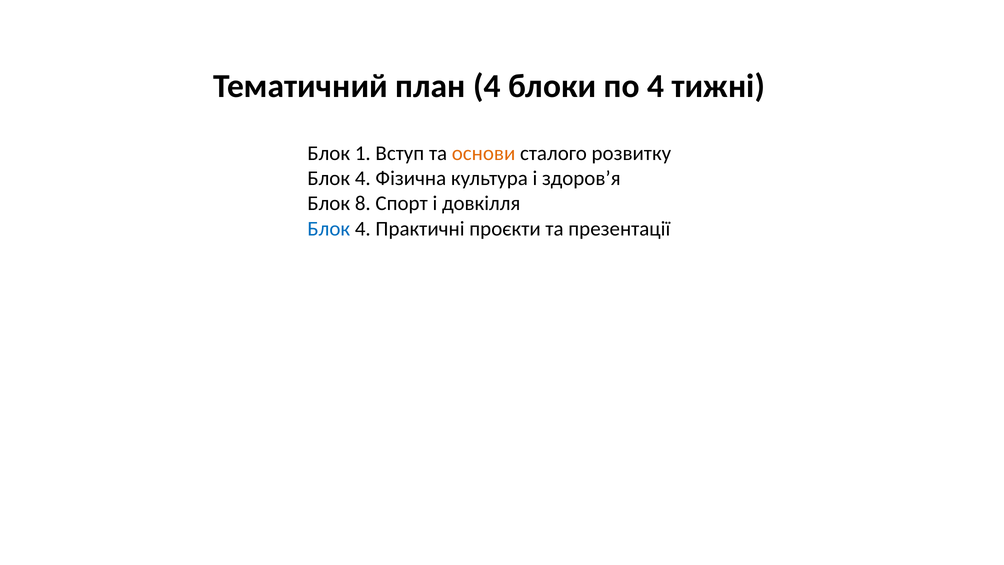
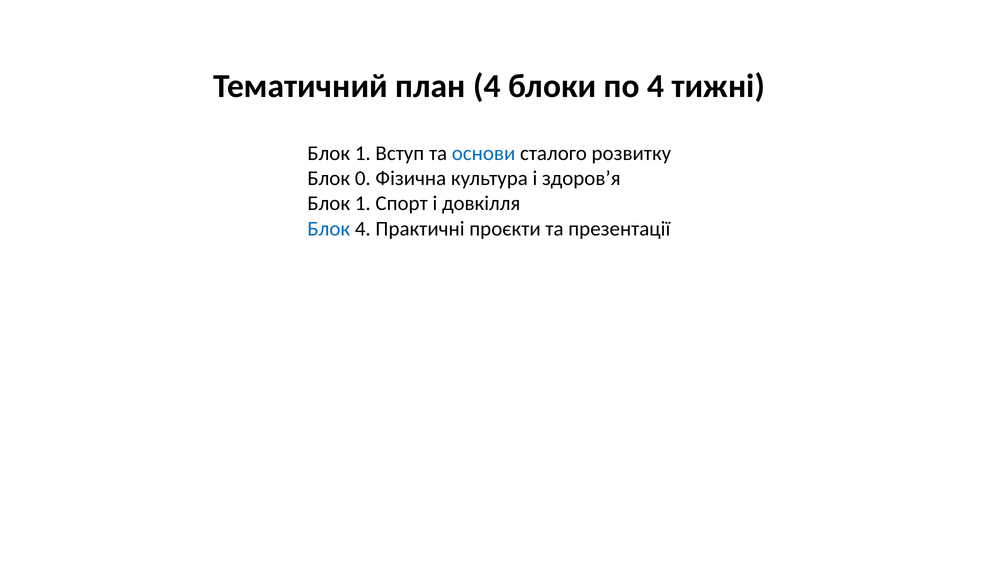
основи colour: orange -> blue (484, 153)
4: 4 -> 0 (363, 178)
8: 8 -> 1 (363, 204)
